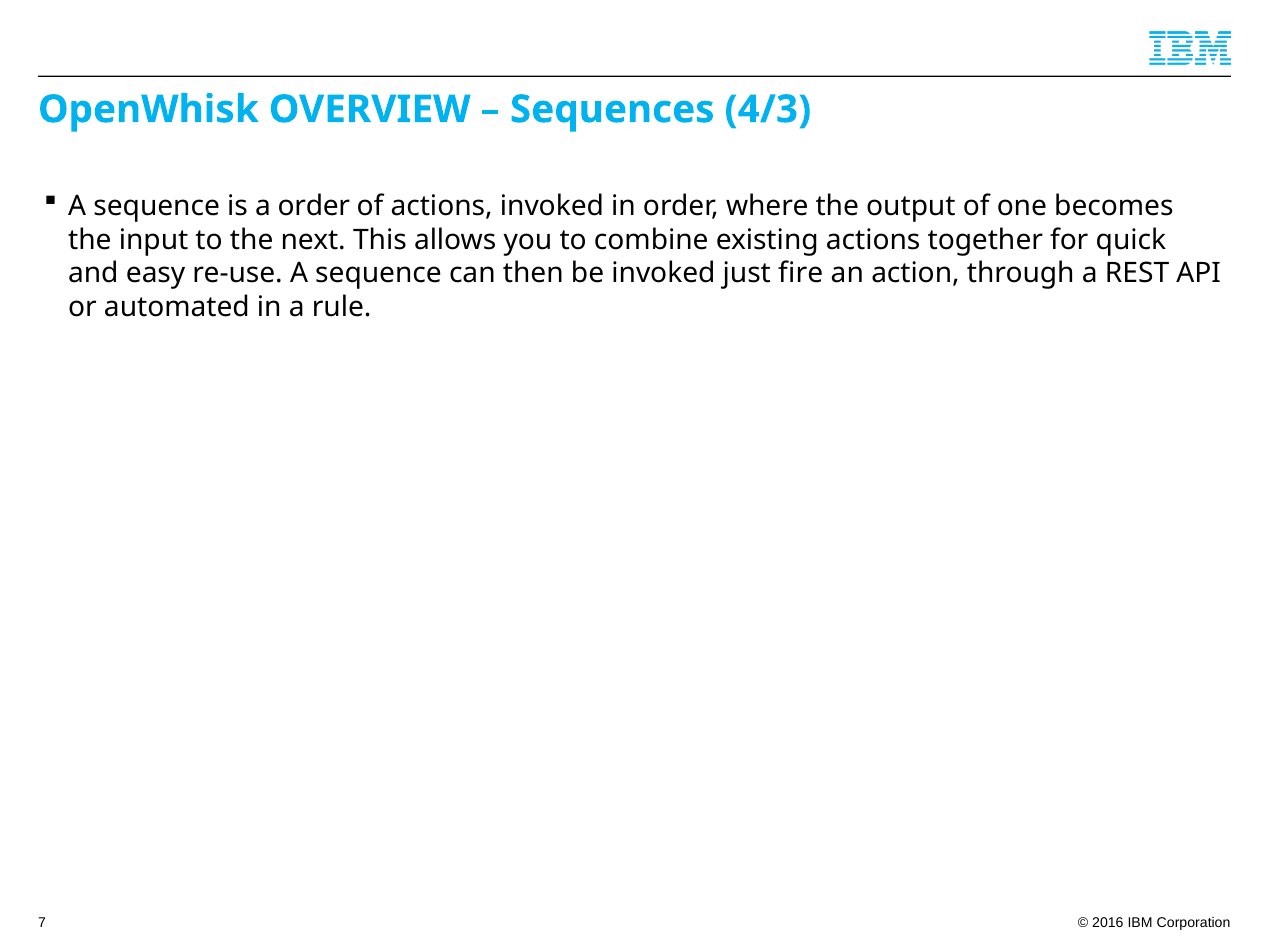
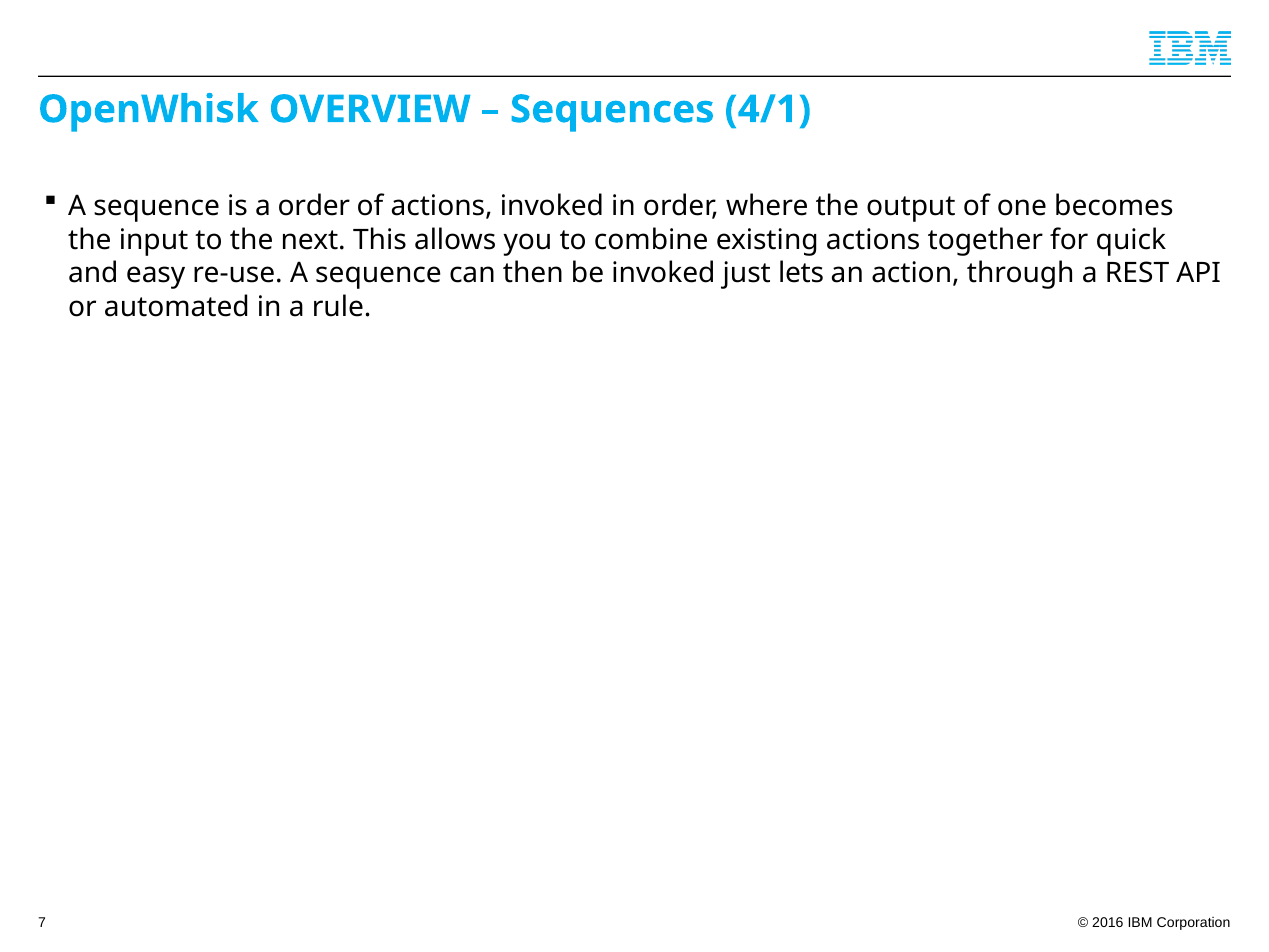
4/3: 4/3 -> 4/1 (768, 109)
fire: fire -> lets (801, 274)
